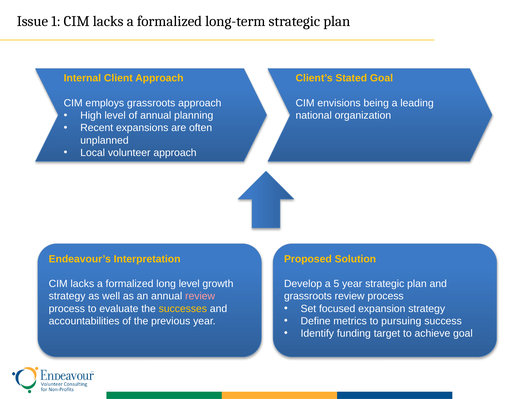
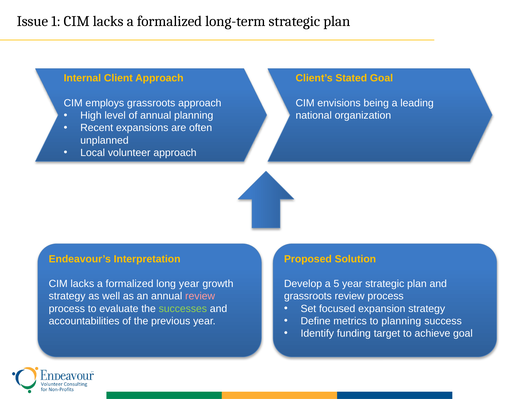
long level: level -> year (189, 284)
successes colour: yellow -> light green (183, 309)
to pursuing: pursuing -> planning (401, 321)
